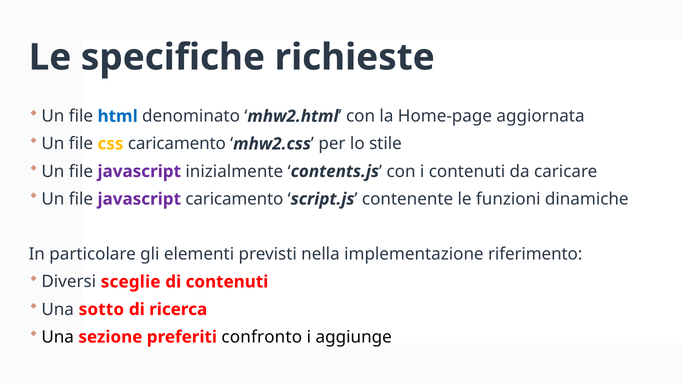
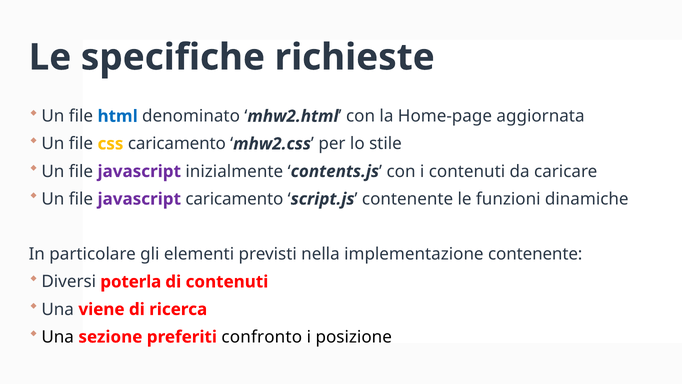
implementazione riferimento: riferimento -> contenente (535, 254)
sceglie: sceglie -> poterla (131, 282)
sotto: sotto -> viene (101, 309)
aggiunge: aggiunge -> posizione (354, 337)
